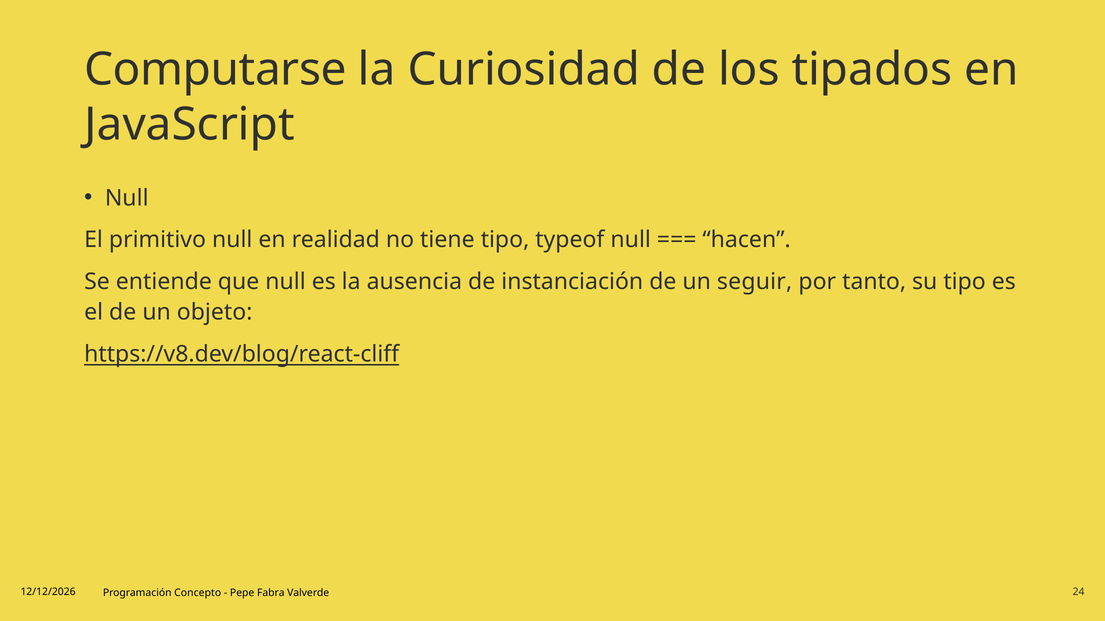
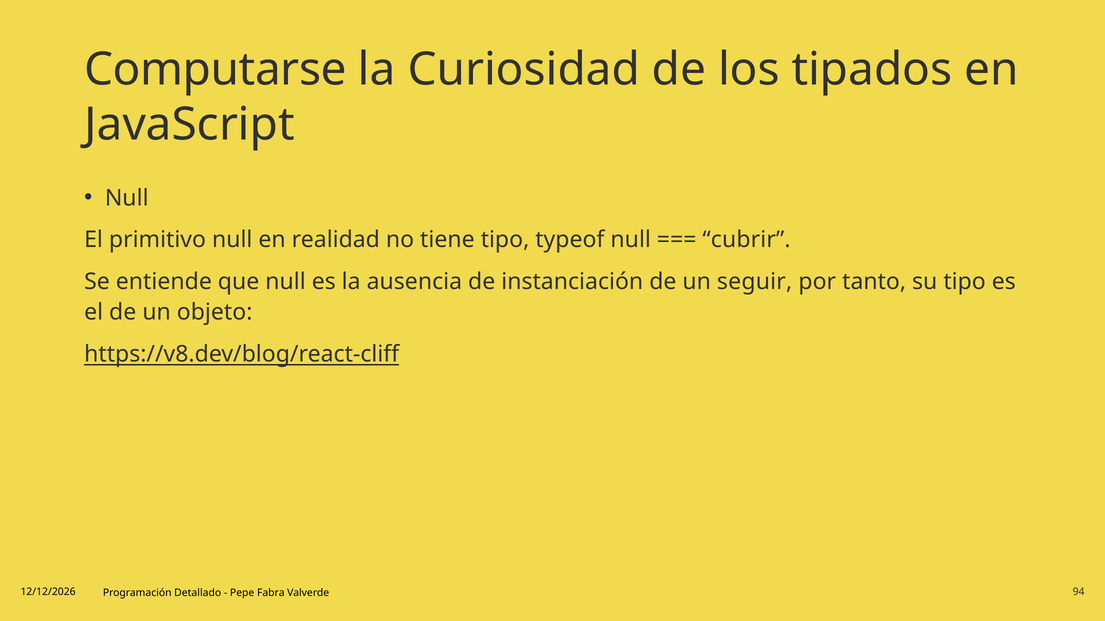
hacen: hacen -> cubrir (747, 240)
Concepto: Concepto -> Detallado (198, 593)
24: 24 -> 94 (1079, 593)
